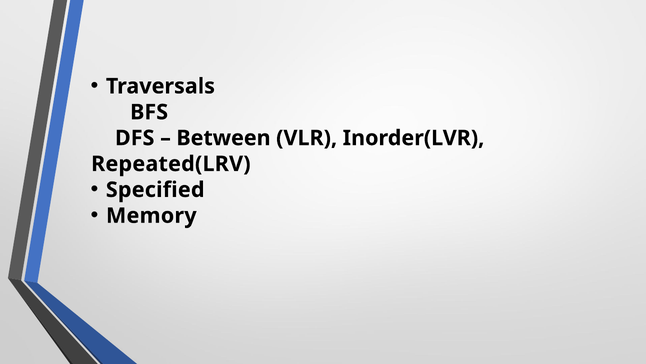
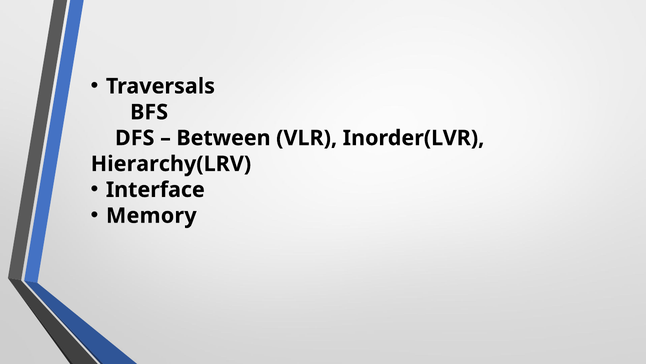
Repeated(LRV: Repeated(LRV -> Hierarchy(LRV (171, 164)
Specified: Specified -> Interface (155, 190)
